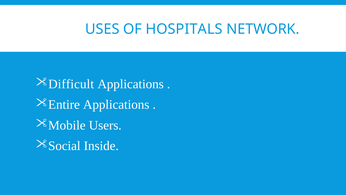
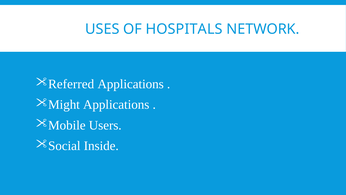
Difficult: Difficult -> Referred (71, 84)
Entire: Entire -> Might (64, 104)
